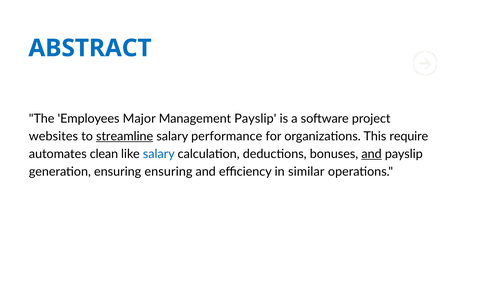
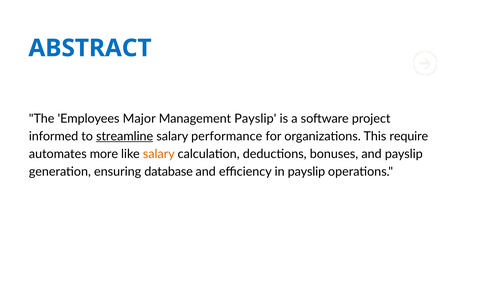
websites: websites -> informed (54, 136)
clean: clean -> more (104, 154)
salary colour: blue -> orange (159, 154)
and underline: present -> none (372, 154)
ensuring ensuring: ensuring -> database (169, 171)
in similar: similar -> payslip (306, 171)
